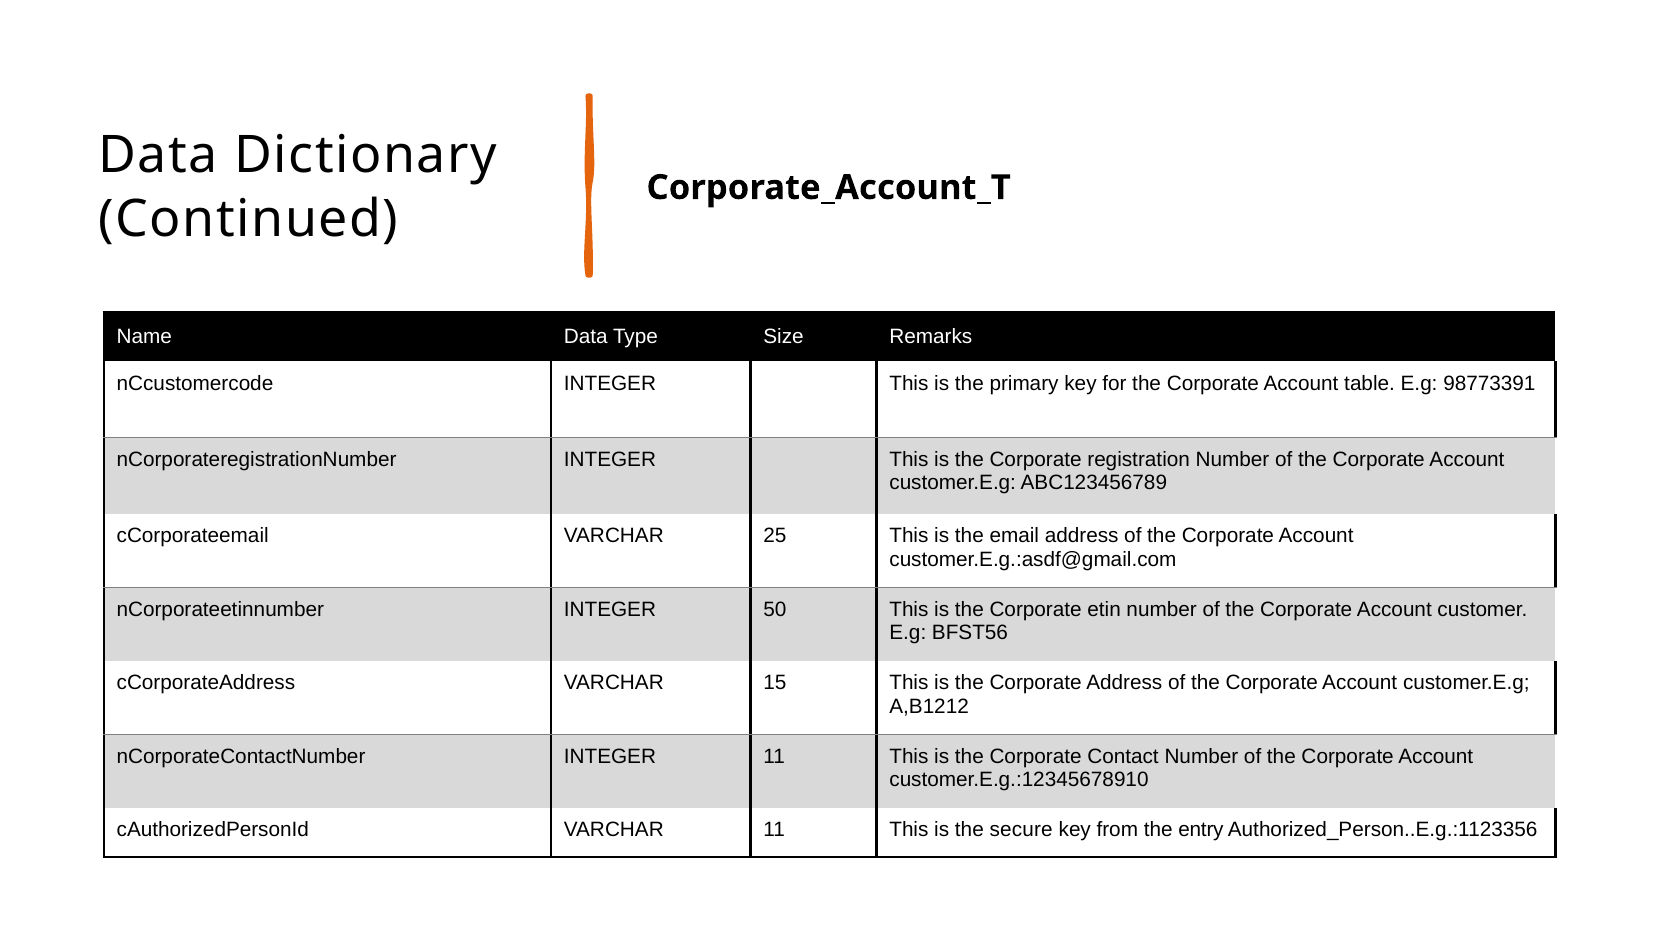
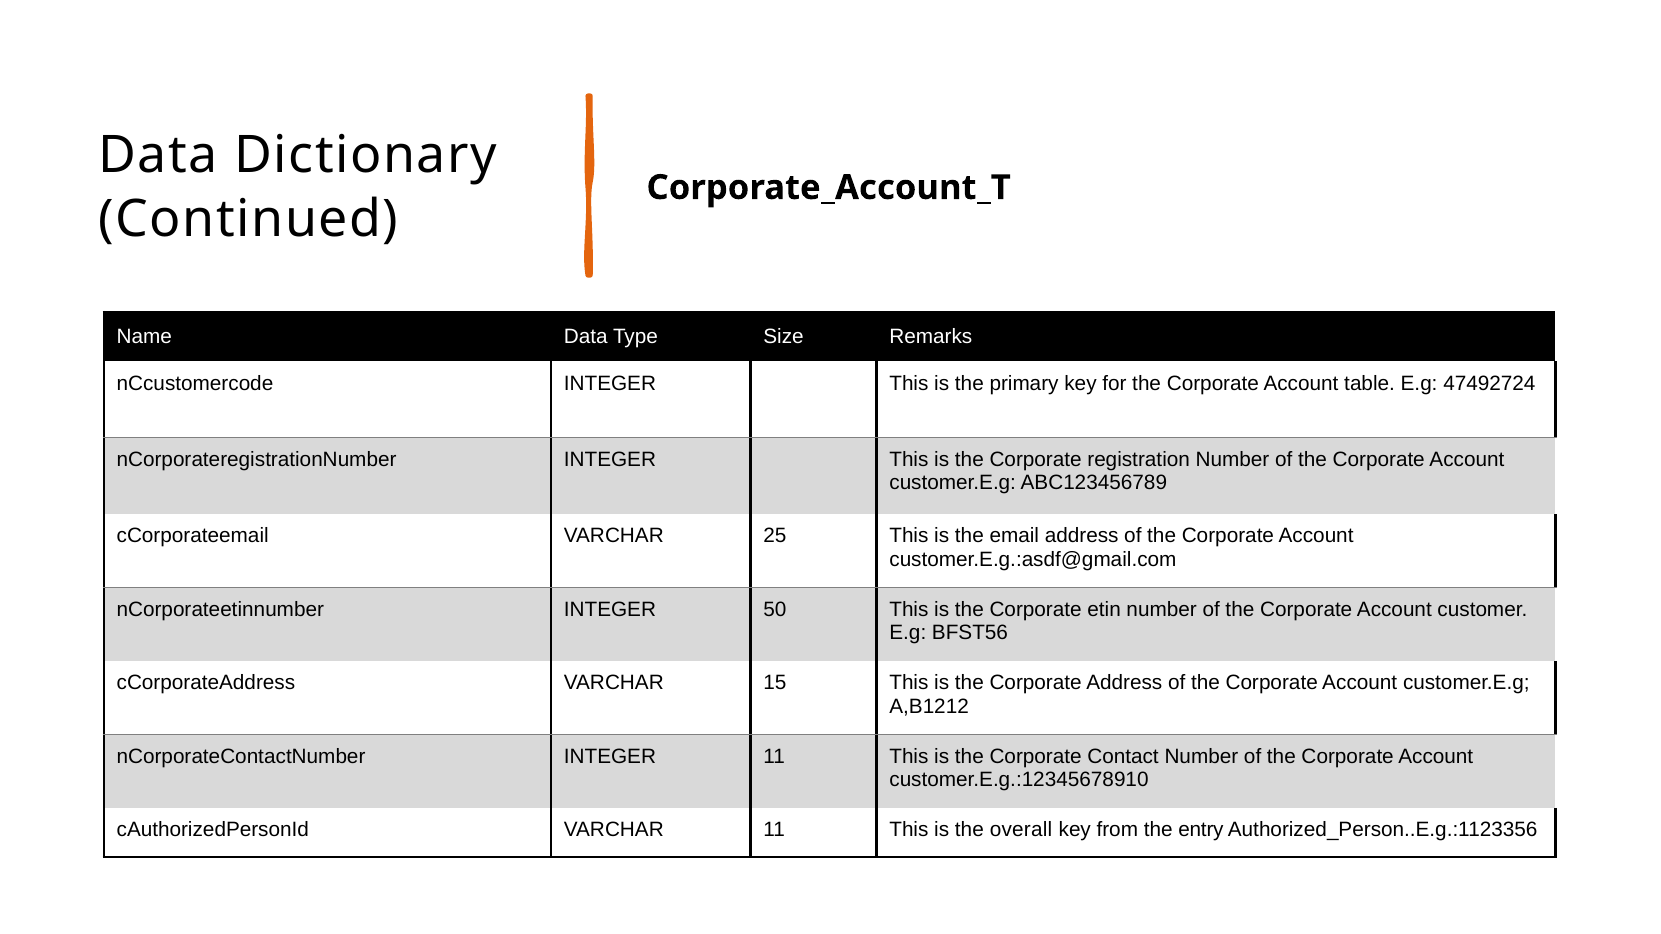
98773391: 98773391 -> 47492724 (1489, 383)
secure: secure -> overall (1021, 830)
